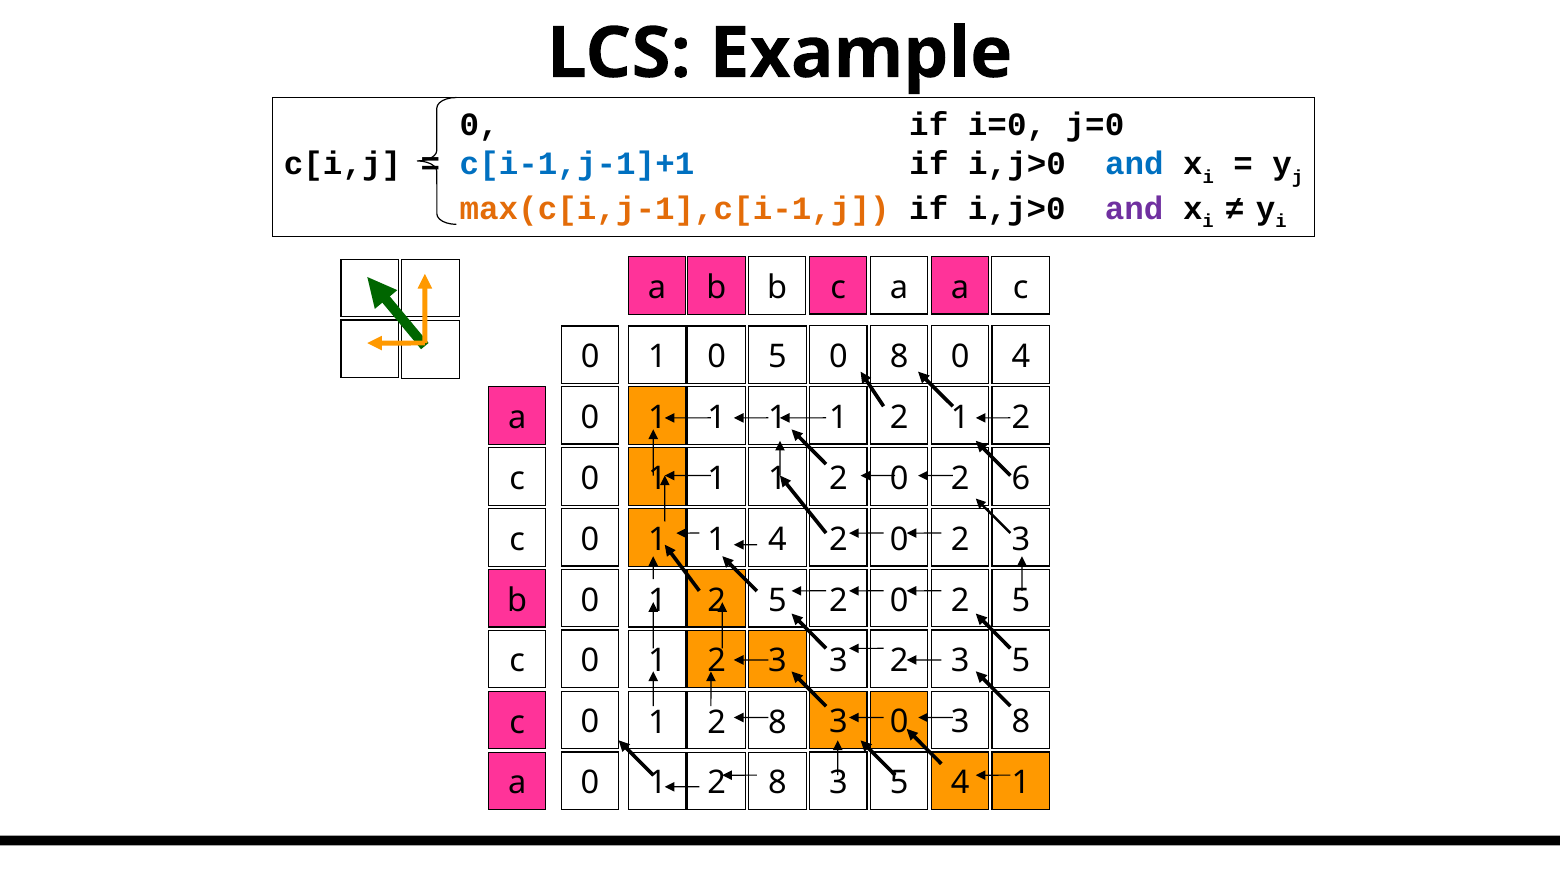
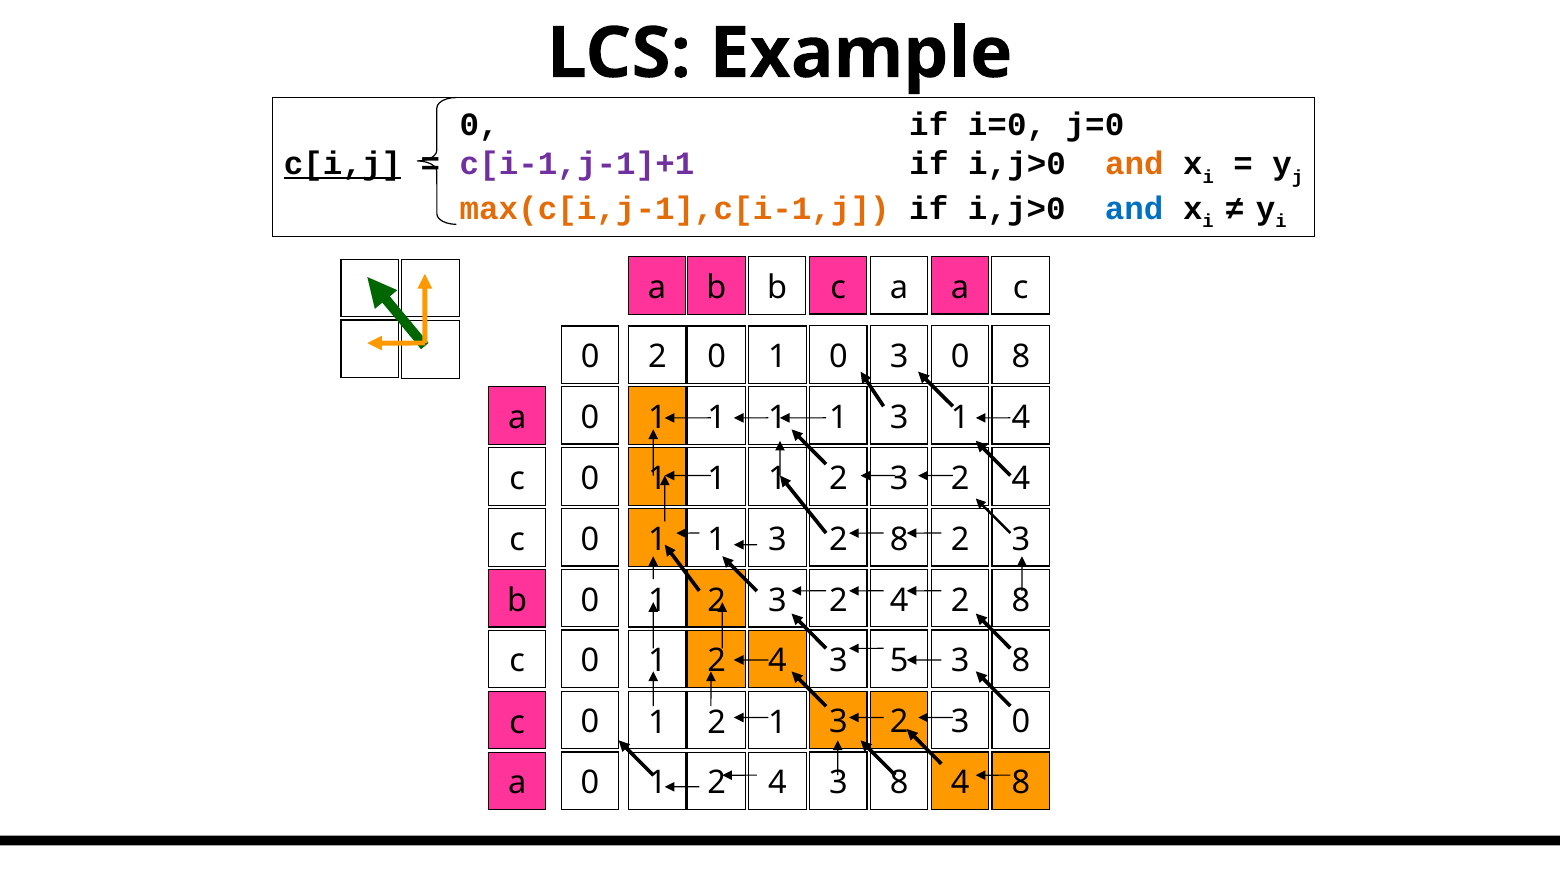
c[i,j underline: none -> present (343, 164)
c[i-1,j-1]+1 colour: blue -> purple (577, 164)
and colour: blue -> orange (1134, 164)
and colour: purple -> blue (1134, 208)
0 8: 8 -> 3 (899, 357)
0 4: 4 -> 8 (1021, 357)
0 1: 1 -> 2 (657, 357)
0 5: 5 -> 1 (777, 357)
2: 2 -> 3 (899, 417)
2: 2 -> 4 (1021, 417)
0: 0 -> 3 (899, 479)
6: 6 -> 4 (1021, 479)
0: 0 -> 8 (899, 539)
4: 4 -> 3 (777, 540)
0: 0 -> 4 (899, 600)
5: 5 -> 8 (1021, 600)
5: 5 -> 3 (777, 600)
2: 2 -> 5 (899, 661)
5: 5 -> 8 (1021, 661)
3: 3 -> 4 (777, 661)
0: 0 -> 2 (899, 722)
3 8: 8 -> 0 (1021, 722)
8: 8 -> 1 (777, 722)
5: 5 -> 8 (899, 783)
1: 1 -> 8 (1021, 783)
8: 8 -> 4 (777, 783)
